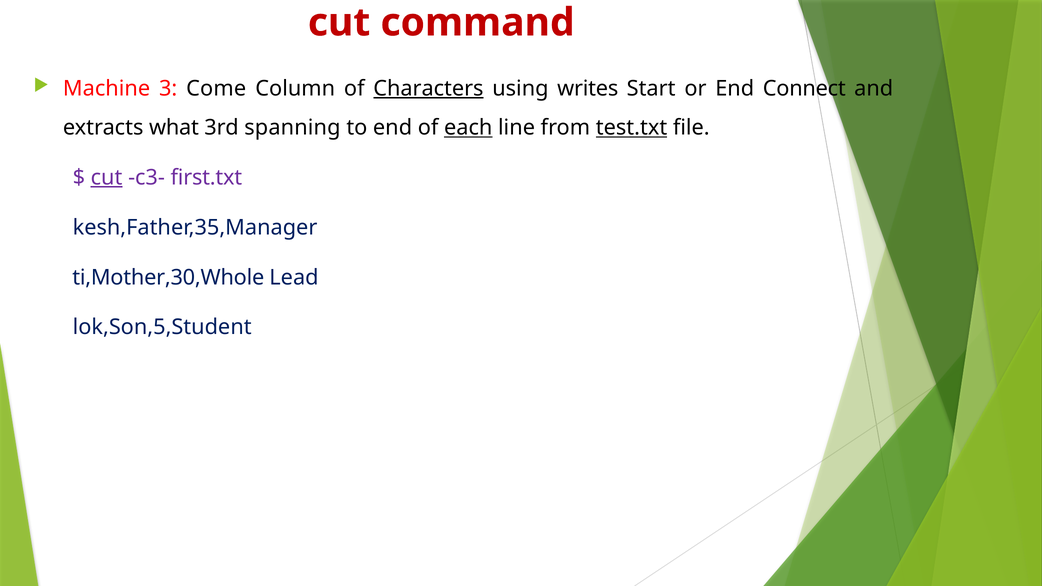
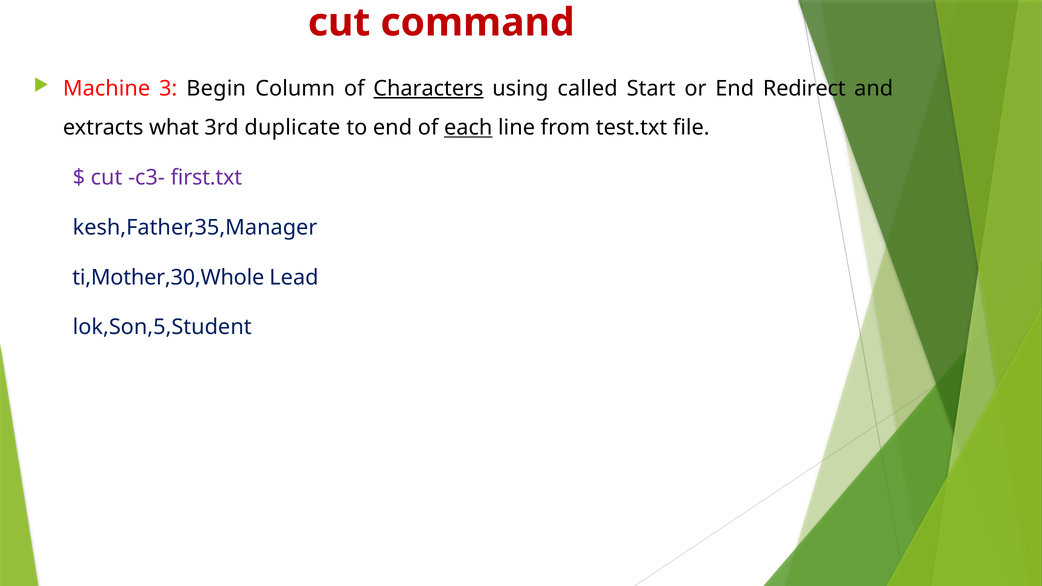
Come: Come -> Begin (216, 89)
writes: writes -> called (588, 89)
Connect: Connect -> Redirect (804, 89)
spanning: spanning -> duplicate (292, 128)
test.txt underline: present -> none (632, 128)
cut underline: present -> none (107, 178)
